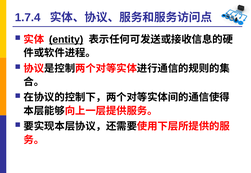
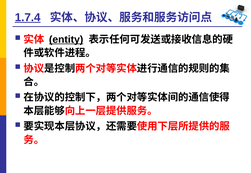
1.7.4 underline: none -> present (28, 18)
